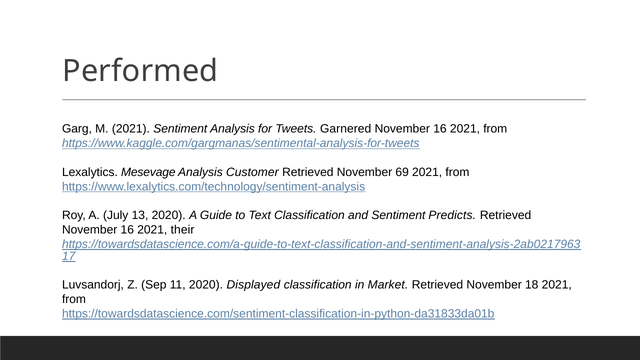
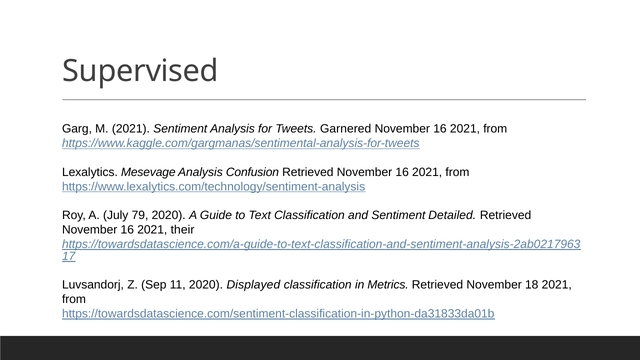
Performed: Performed -> Supervised (141, 71)
Customer: Customer -> Confusion (252, 172)
69: 69 -> 16 (402, 172)
13: 13 -> 79 (140, 215)
Predicts: Predicts -> Detailed (452, 215)
Market: Market -> Metrics (388, 285)
